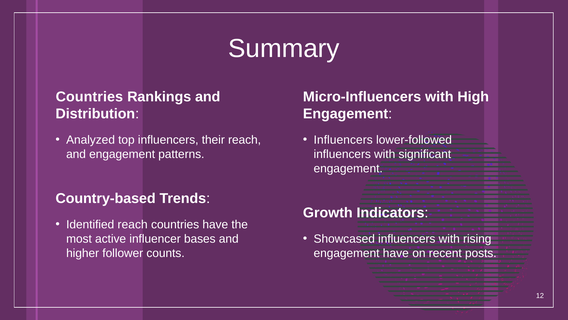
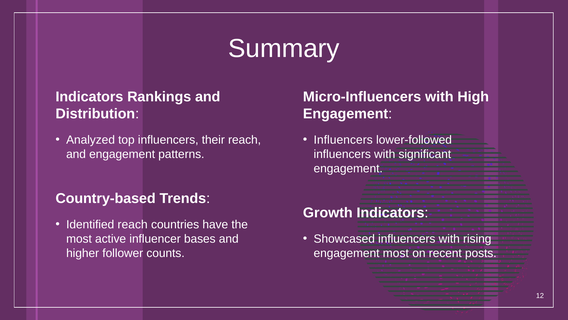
Countries: Countries -> Indicators (89, 97)
engagement have: have -> most (396, 253)
